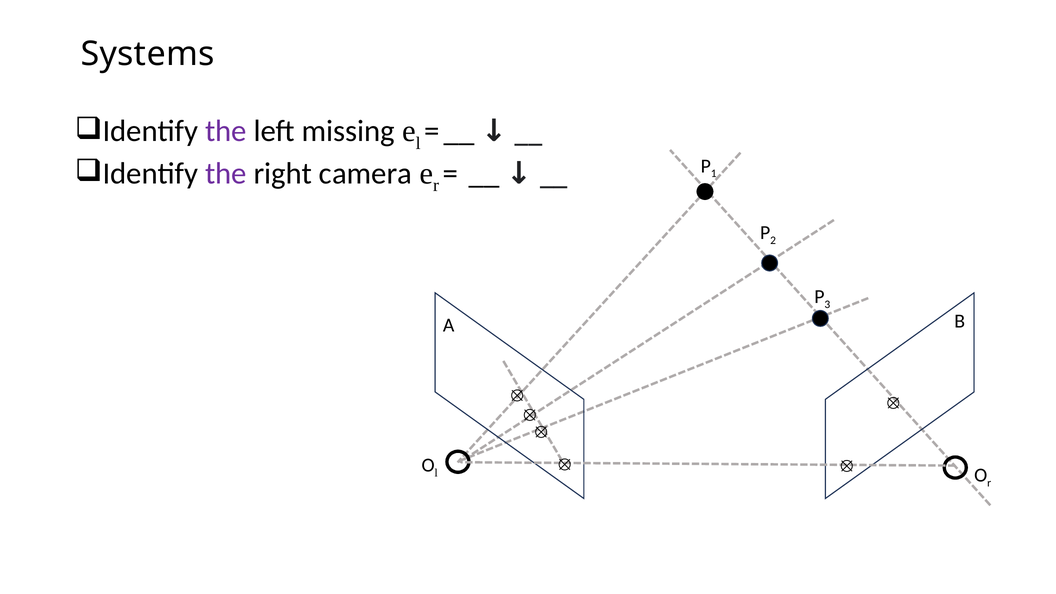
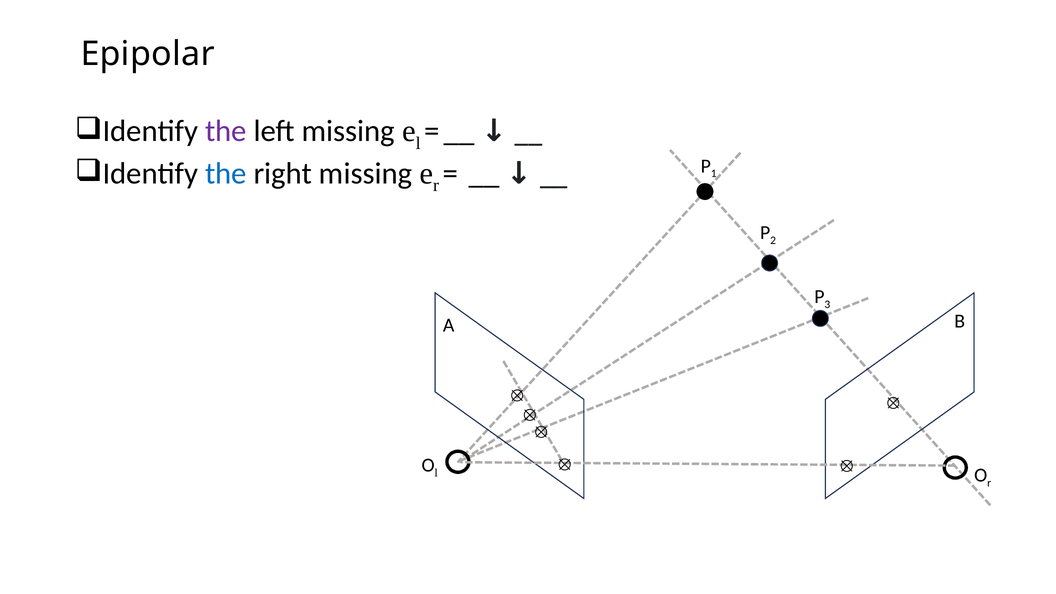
Systems: Systems -> Epipolar (148, 54)
the colour: purple -> blue (226, 173)
right camera: camera -> missing (366, 173)
